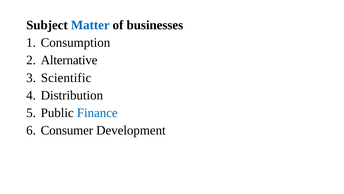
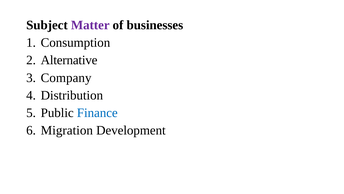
Matter colour: blue -> purple (90, 25)
Scientific: Scientific -> Company (66, 78)
Consumer: Consumer -> Migration (67, 130)
